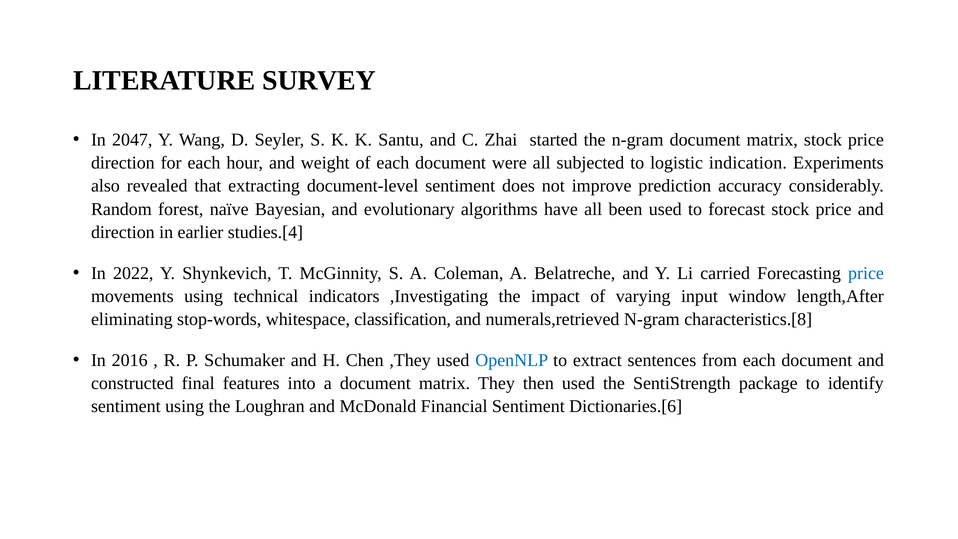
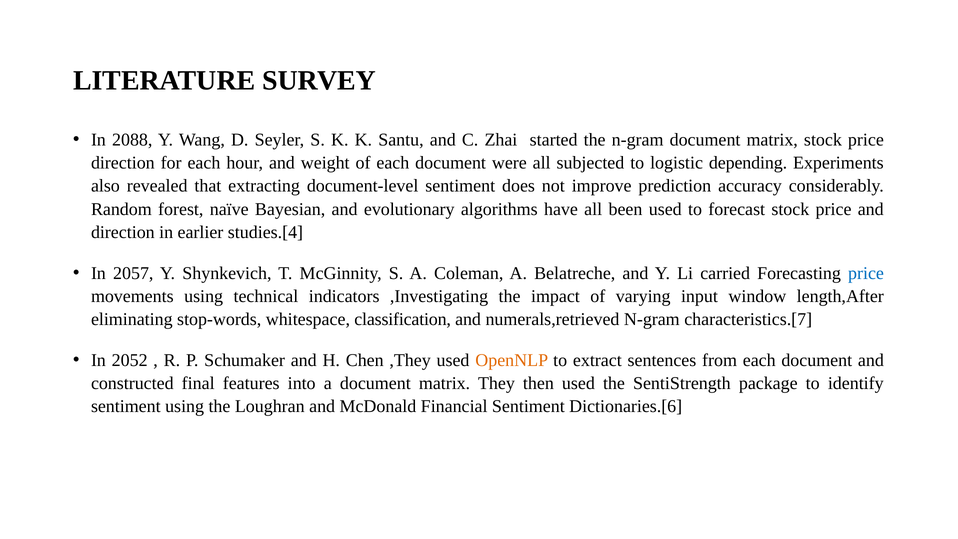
2047: 2047 -> 2088 (132, 140)
indication: indication -> depending (748, 163)
2022: 2022 -> 2057 (133, 273)
characteristics.[8: characteristics.[8 -> characteristics.[7 (748, 319)
2016: 2016 -> 2052 (130, 360)
OpenNLP colour: blue -> orange (512, 360)
